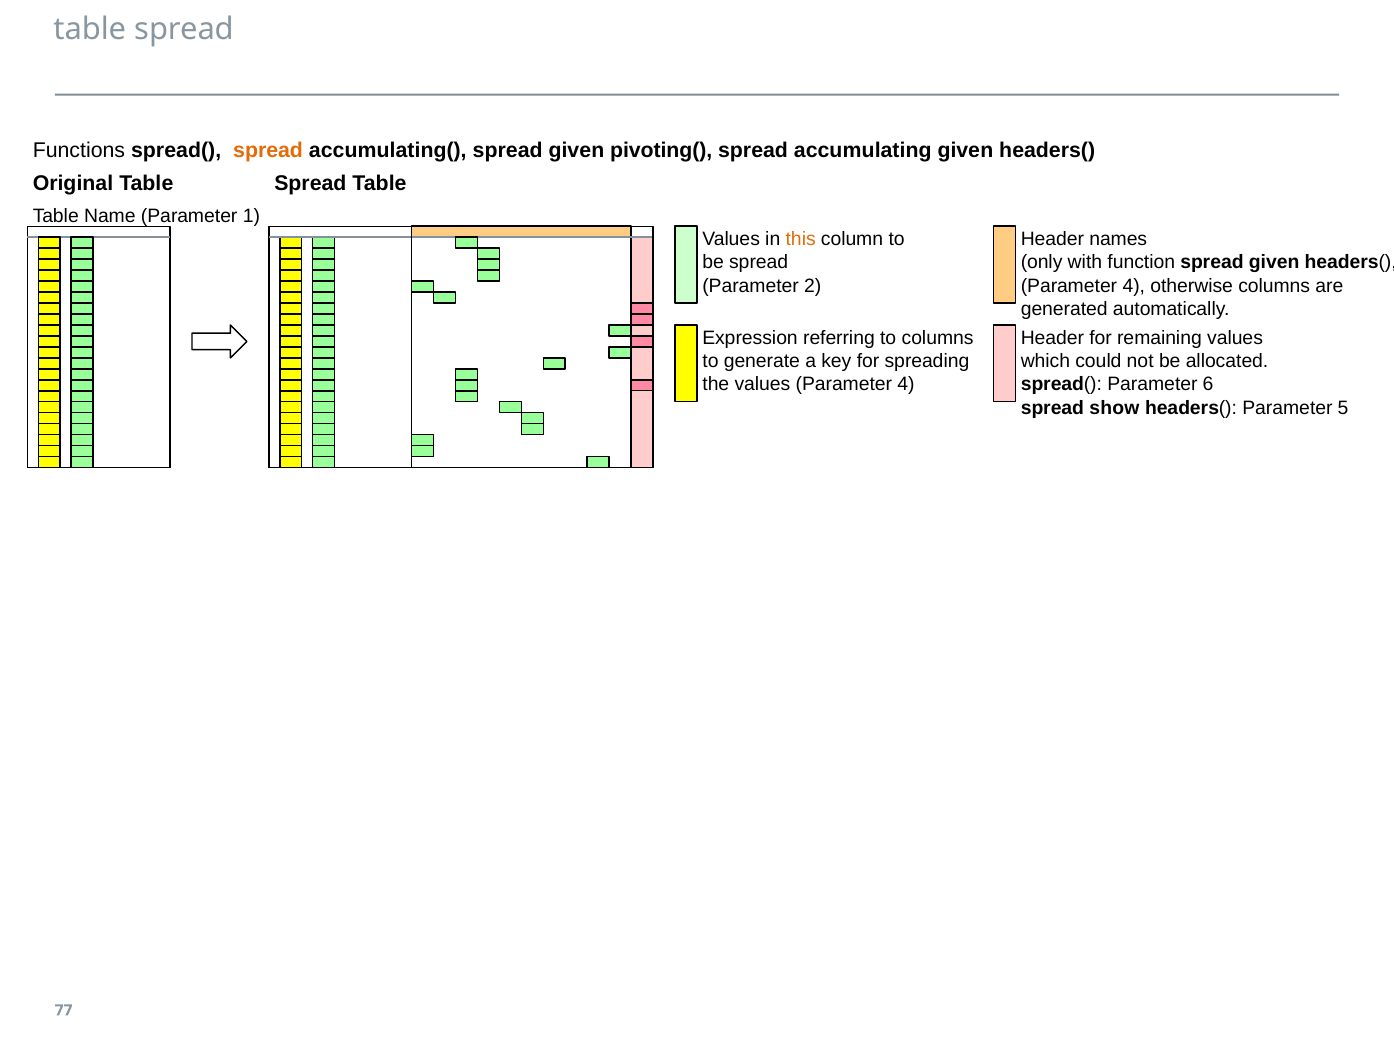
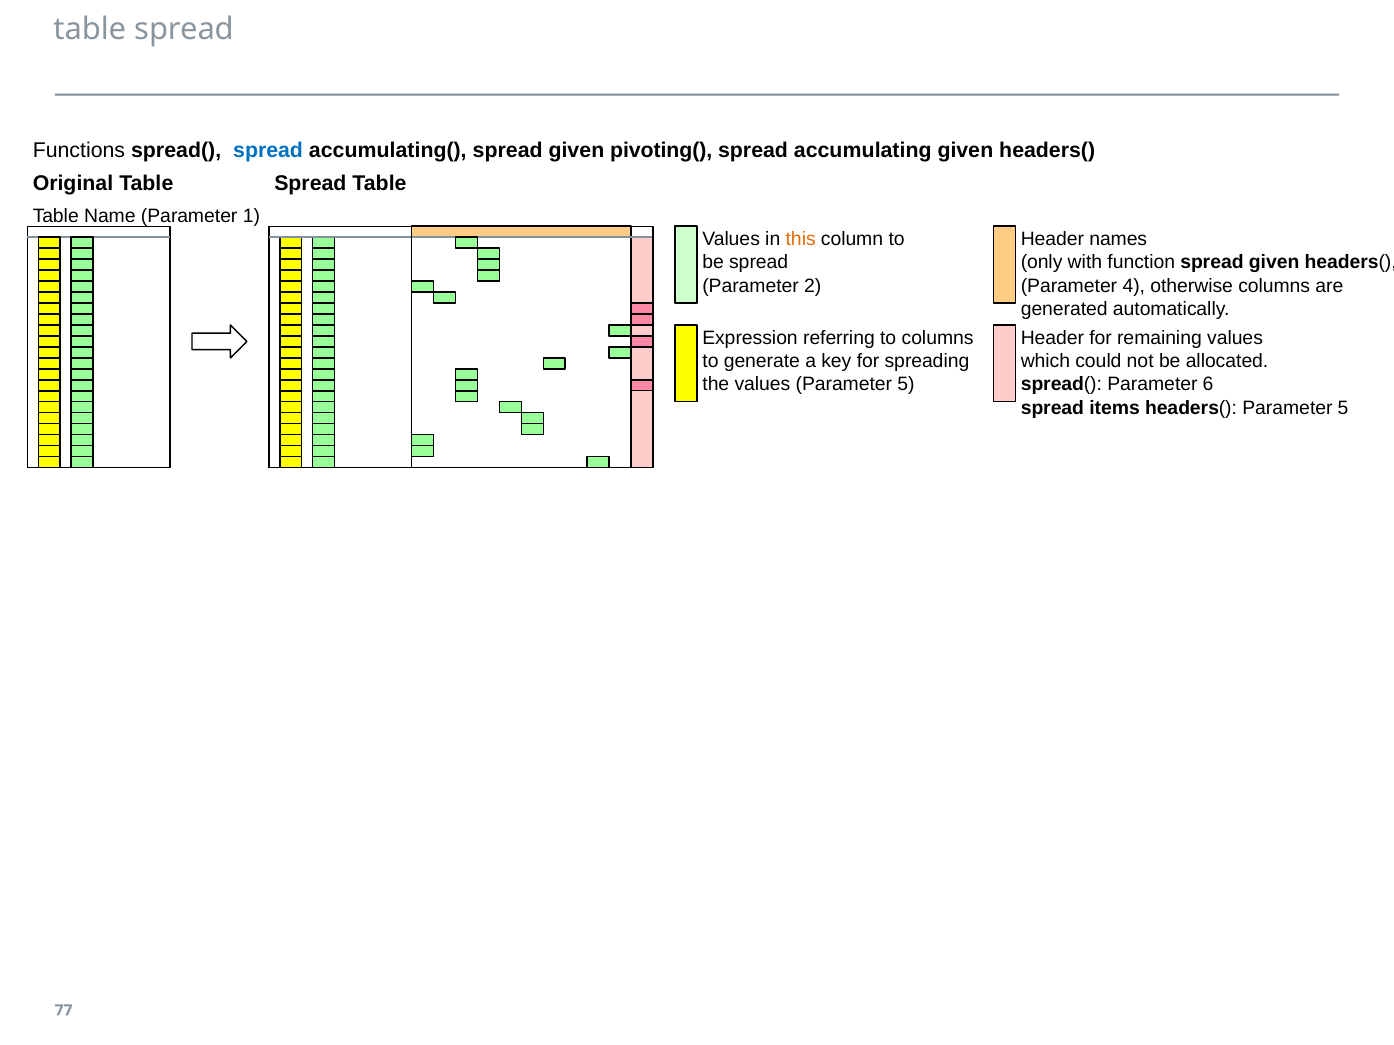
spread colour: orange -> blue (268, 151)
values Parameter 4: 4 -> 5 (906, 385)
show: show -> items (1115, 408)
